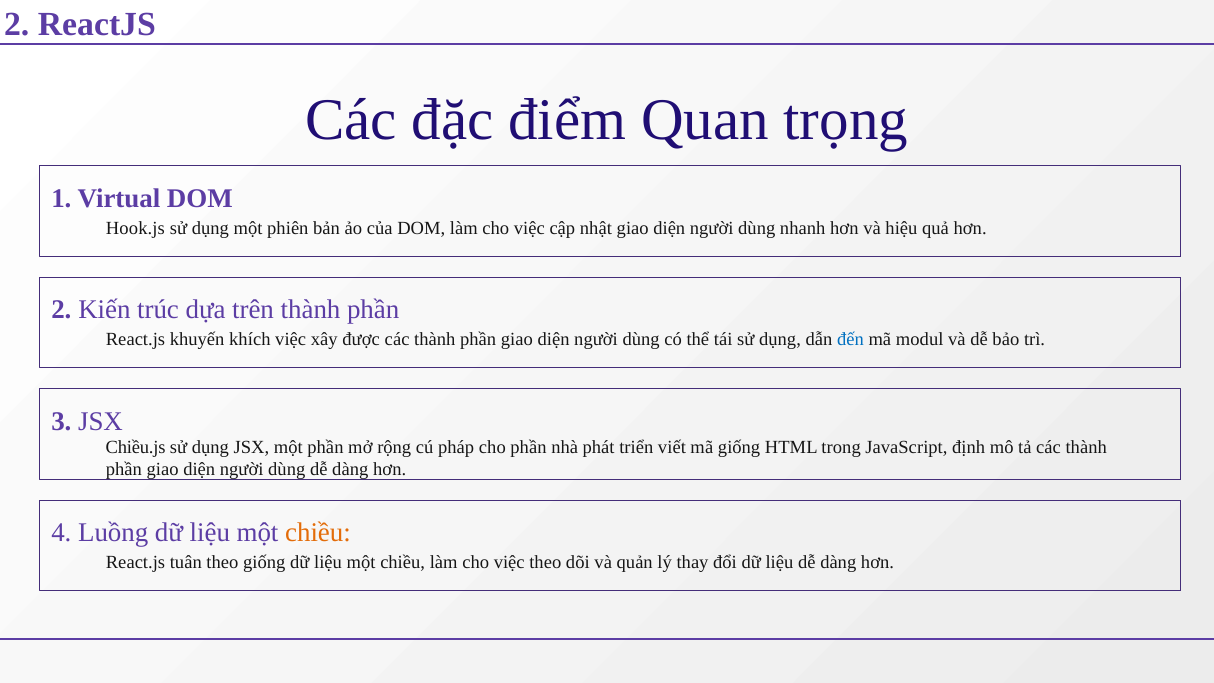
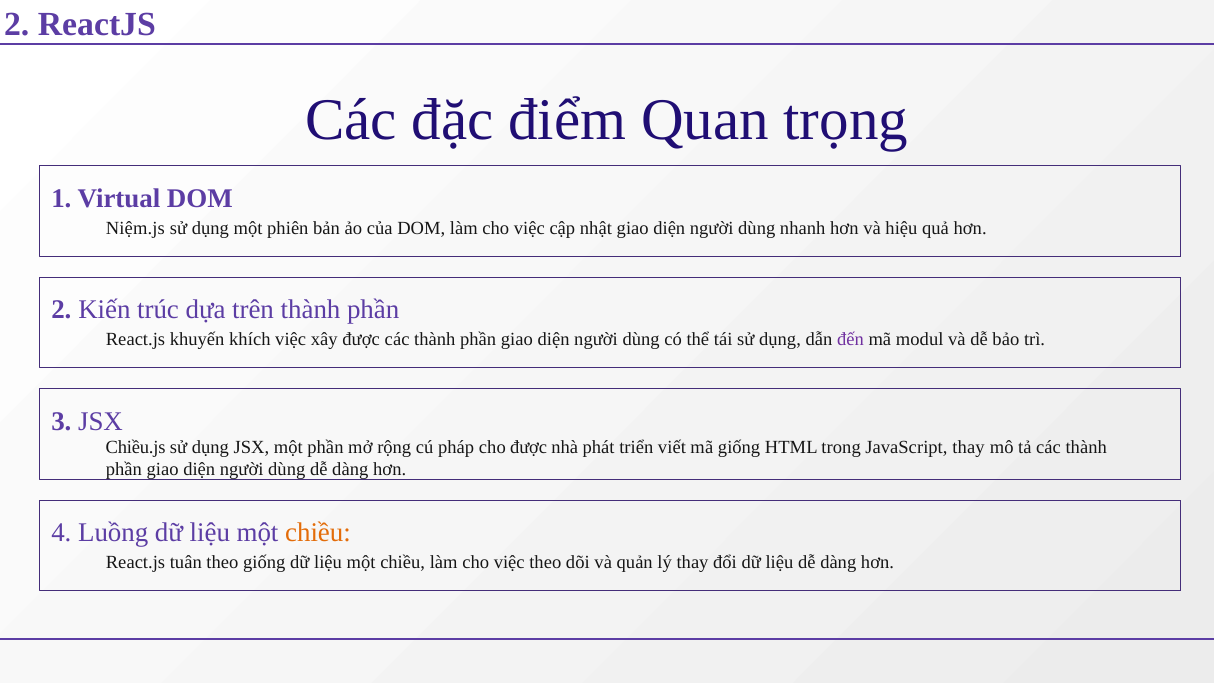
Hook.js: Hook.js -> Niệm.js (135, 228)
đến colour: blue -> purple (850, 340)
cho phần: phần -> được (529, 447)
JavaScript định: định -> thay (969, 447)
